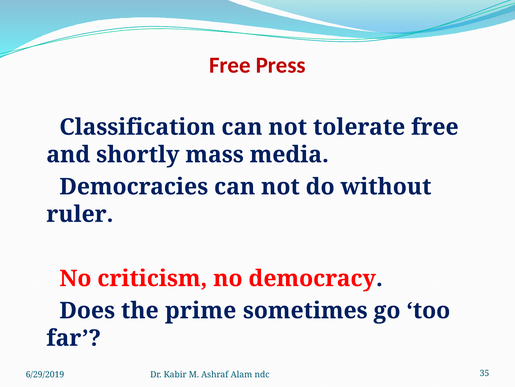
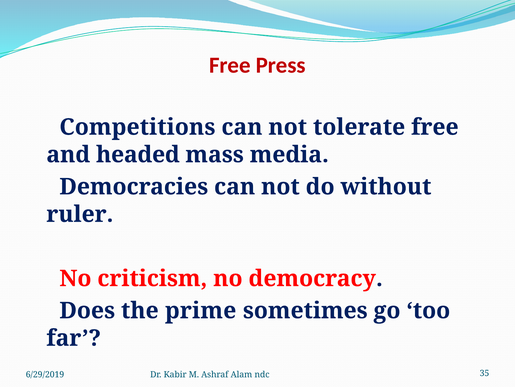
Classification: Classification -> Competitions (137, 127)
shortly: shortly -> headed (138, 154)
